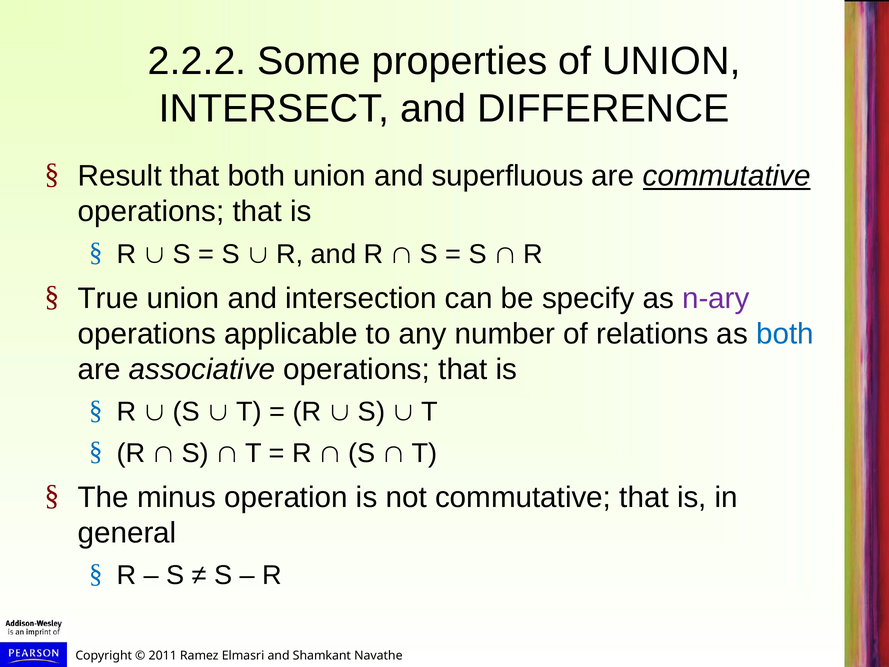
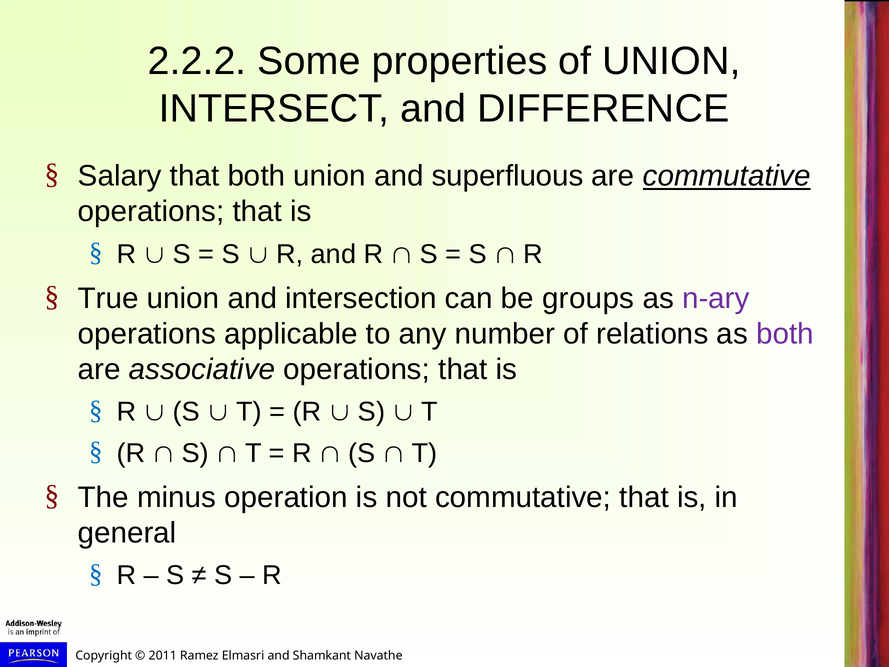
Result: Result -> Salary (120, 176)
specify: specify -> groups (588, 298)
both colour: blue -> purple (785, 334)
